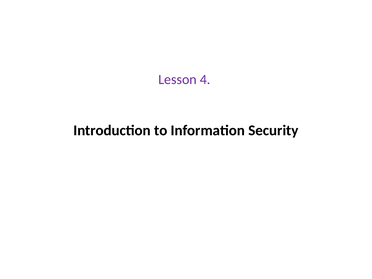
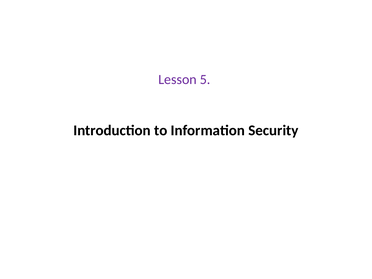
4: 4 -> 5 (205, 79)
